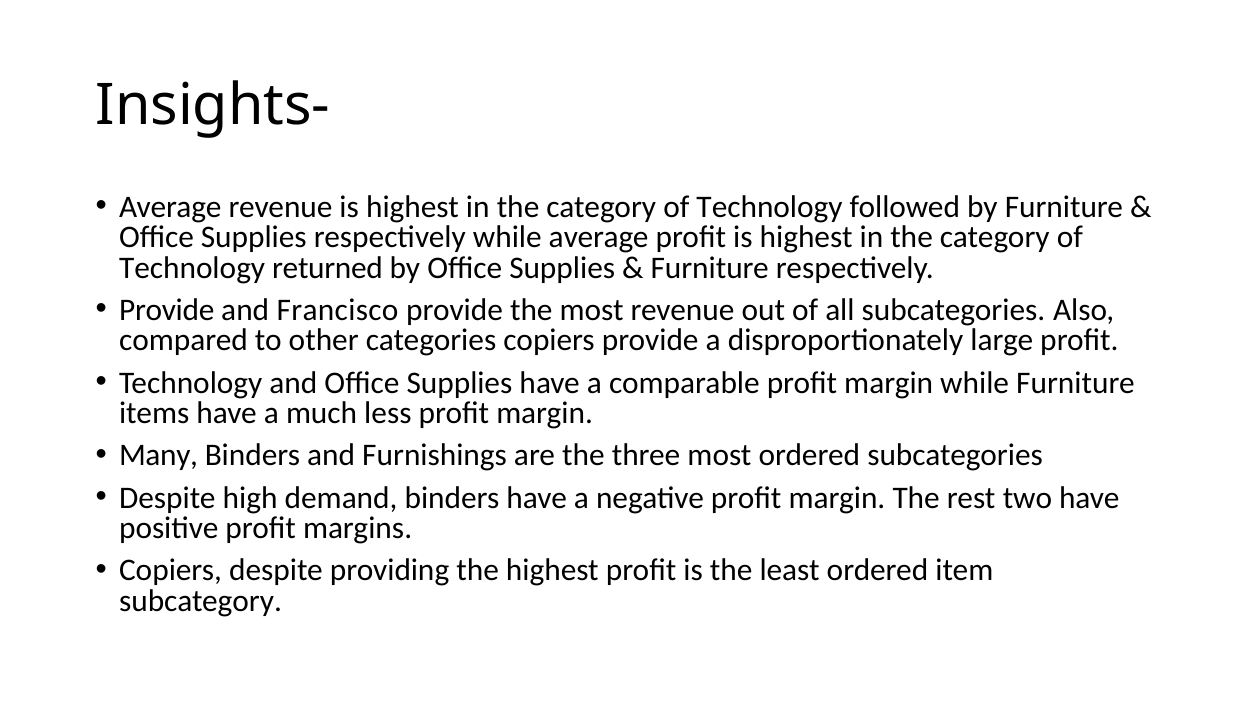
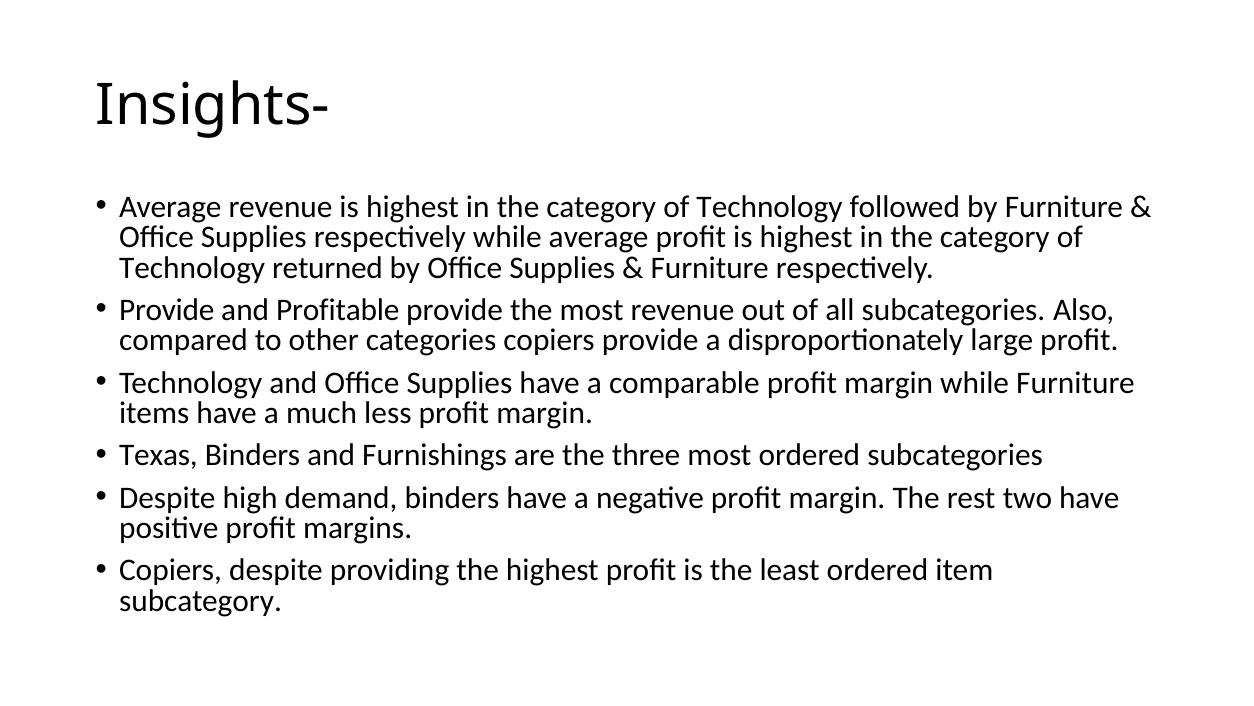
Francisco: Francisco -> Profitable (338, 310)
Many: Many -> Texas (158, 455)
